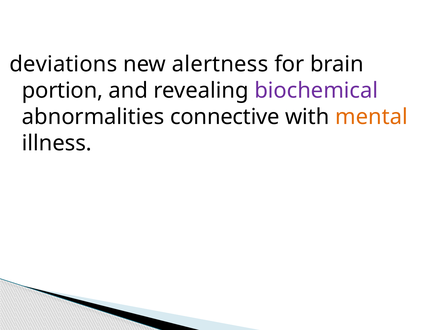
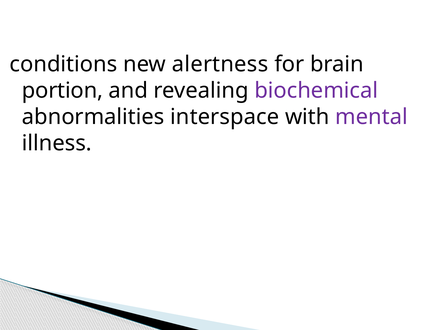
deviations: deviations -> conditions (64, 64)
connective: connective -> interspace (225, 117)
mental colour: orange -> purple (371, 117)
